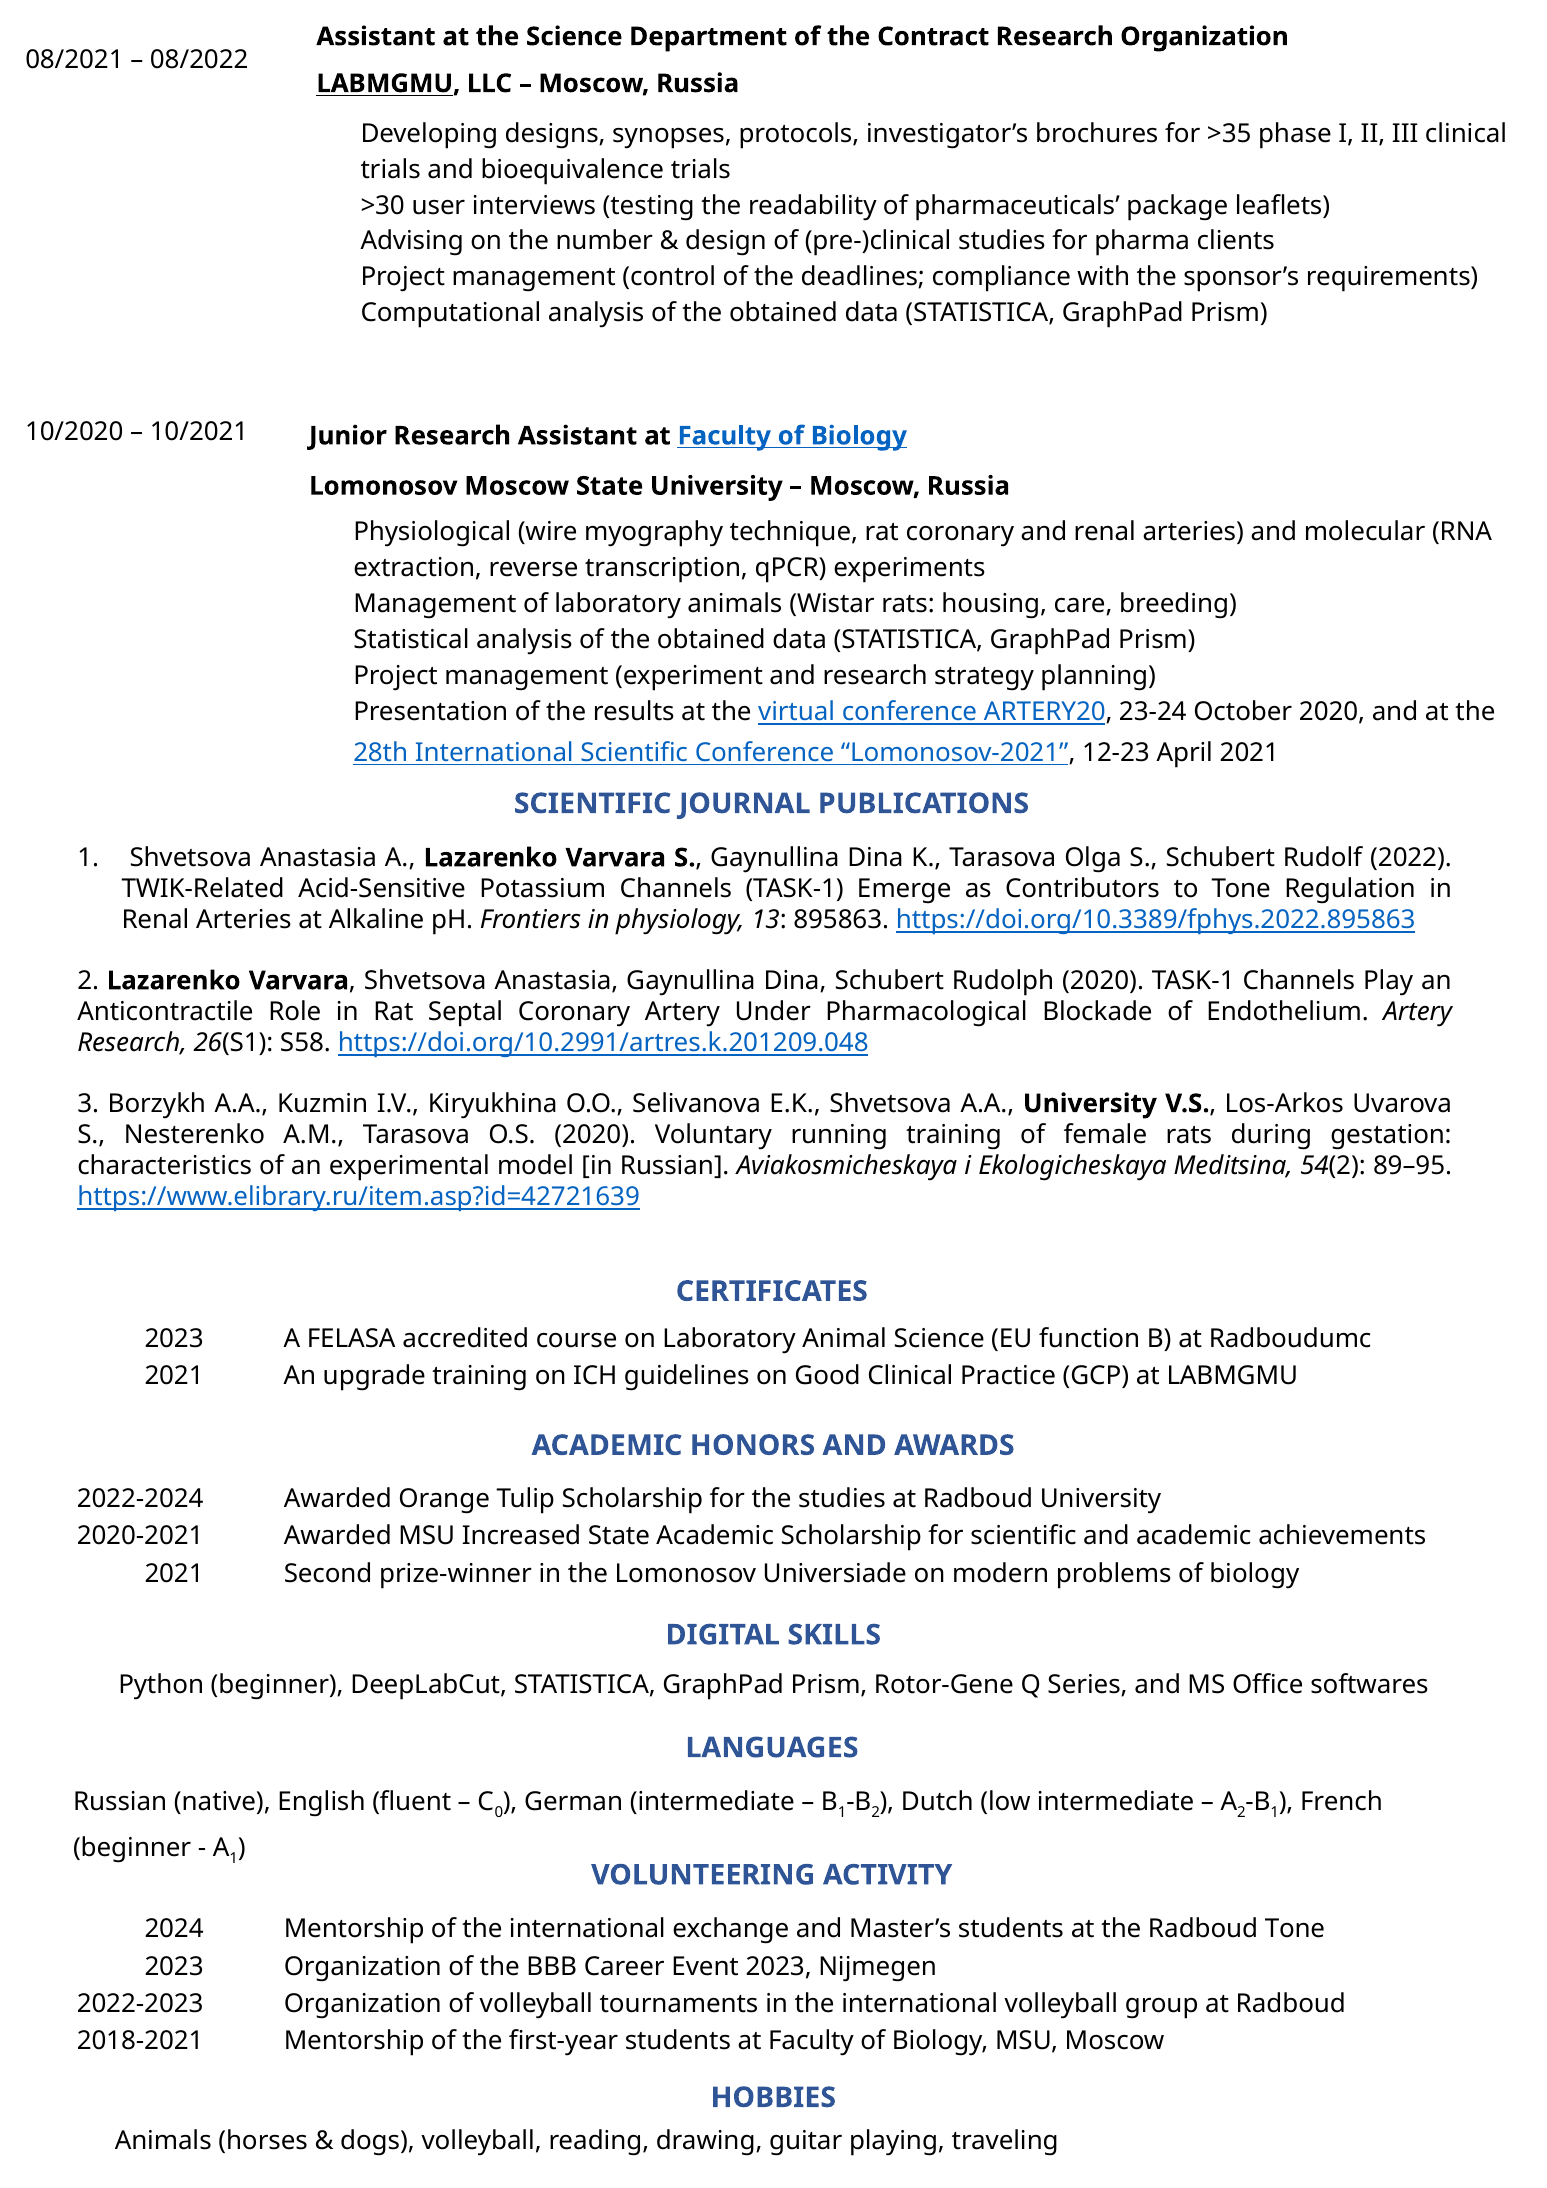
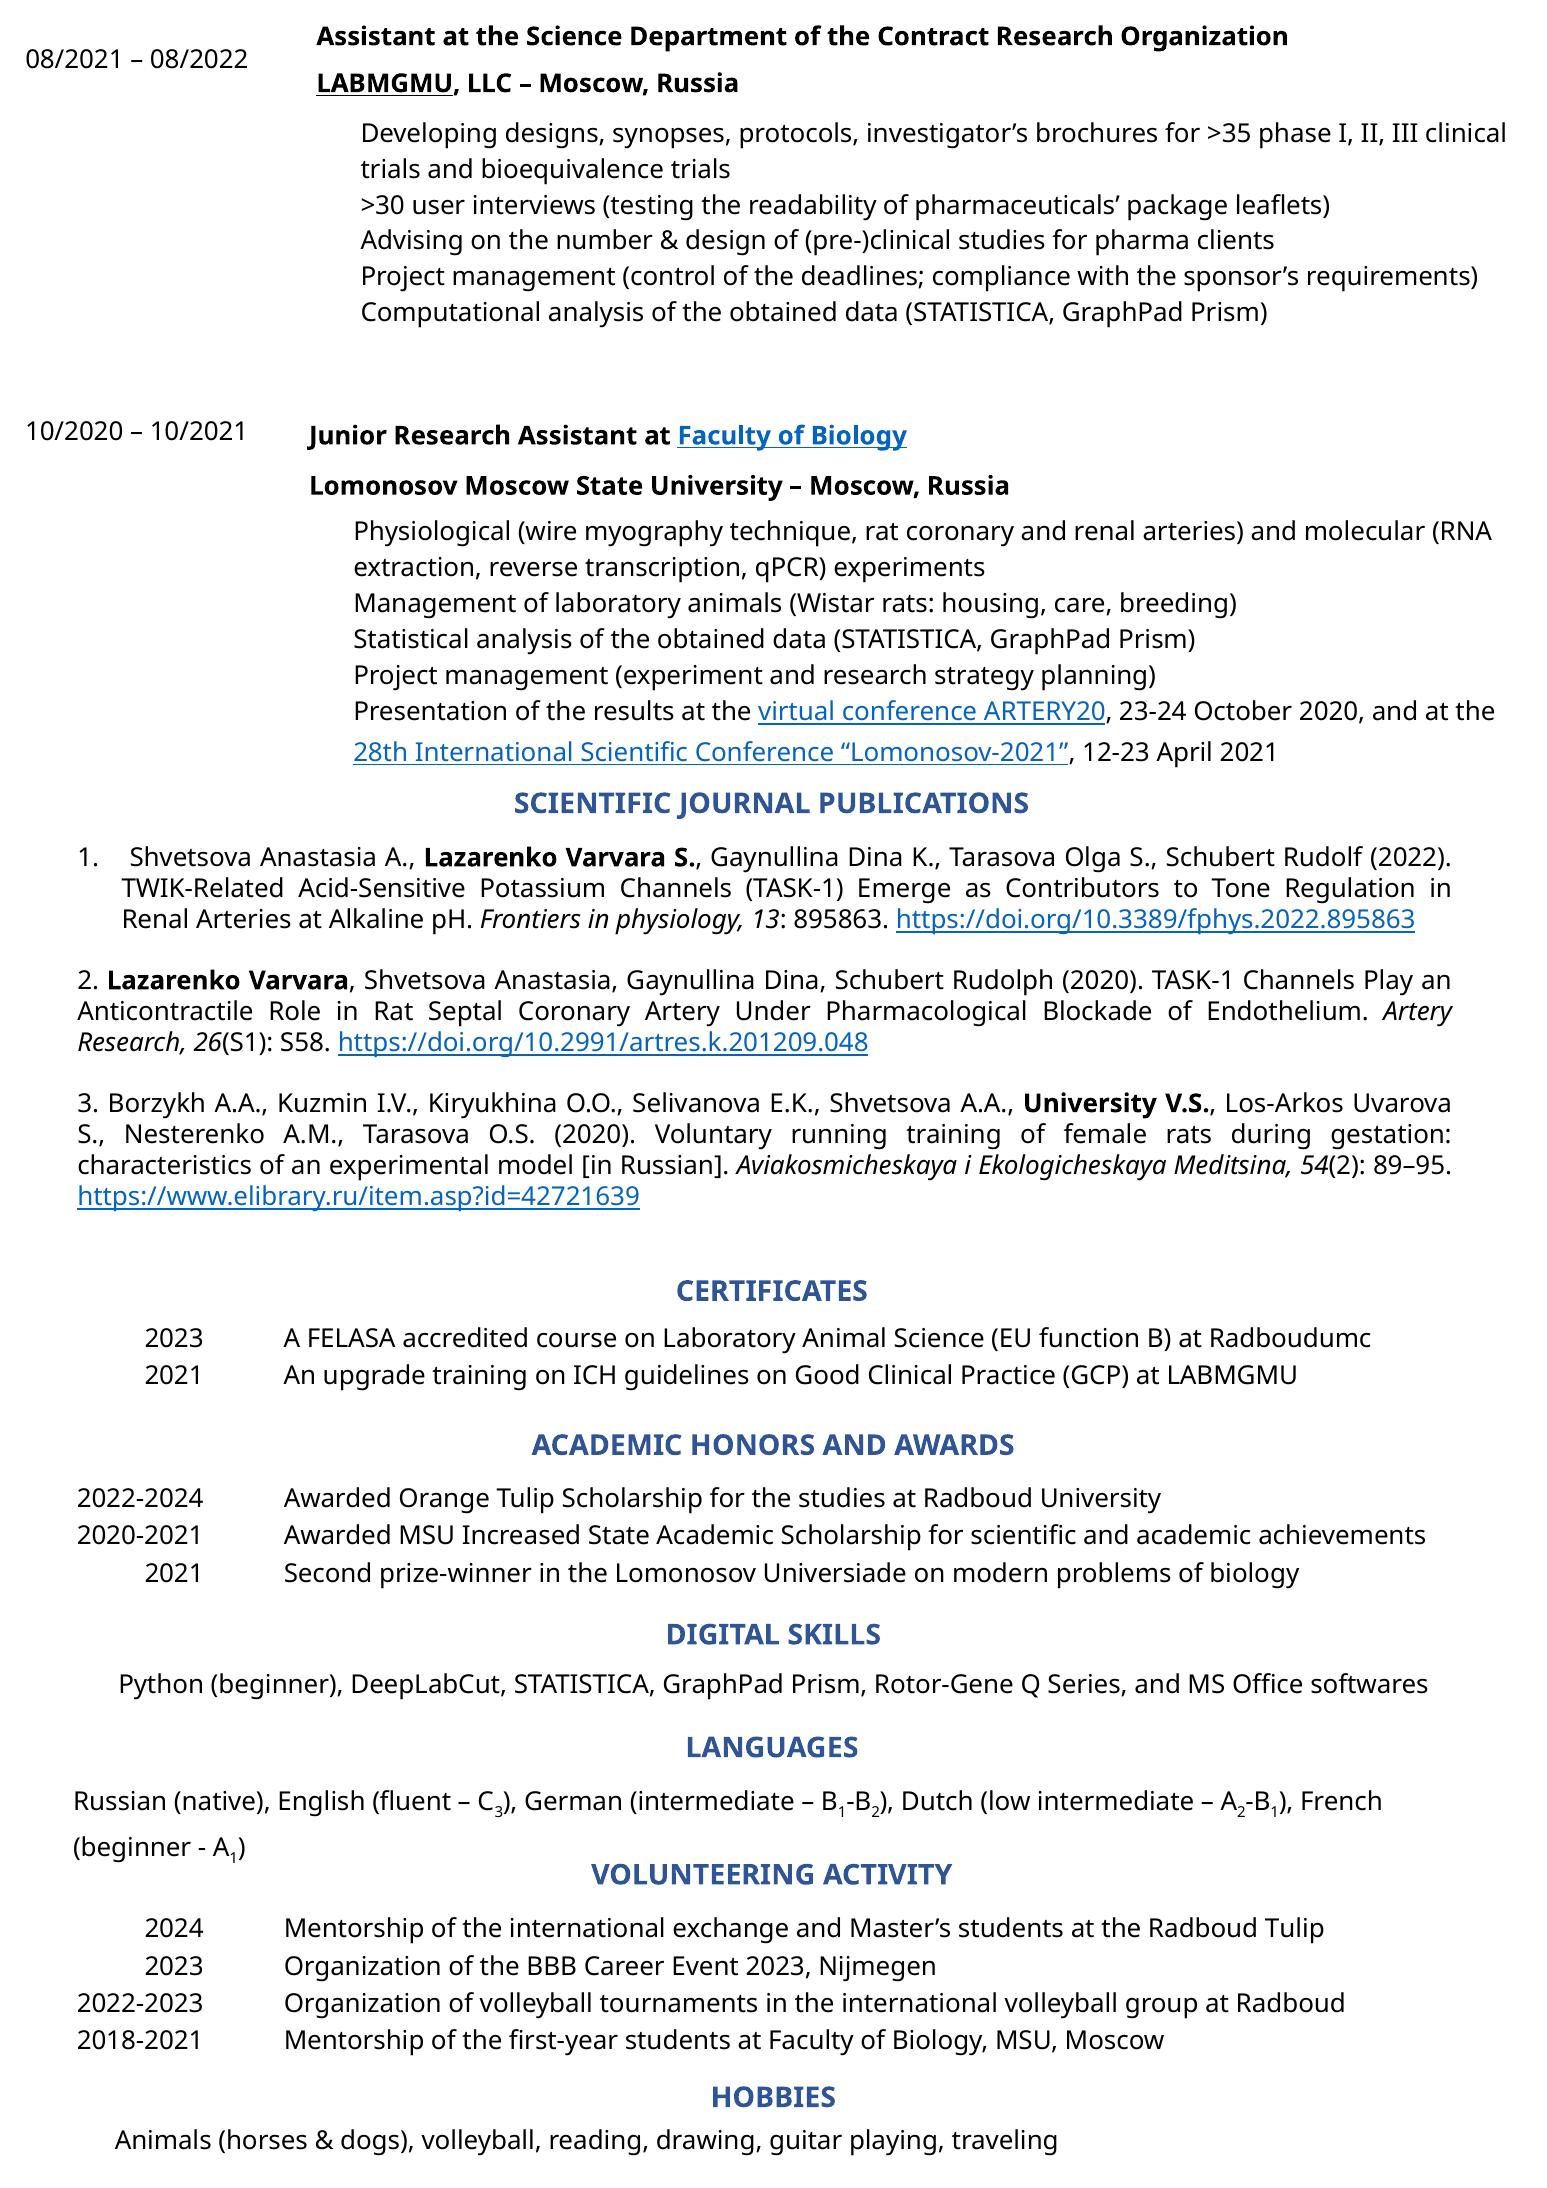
0: 0 -> 3 (499, 1812)
Radboud Tone: Tone -> Tulip (1295, 1929)
